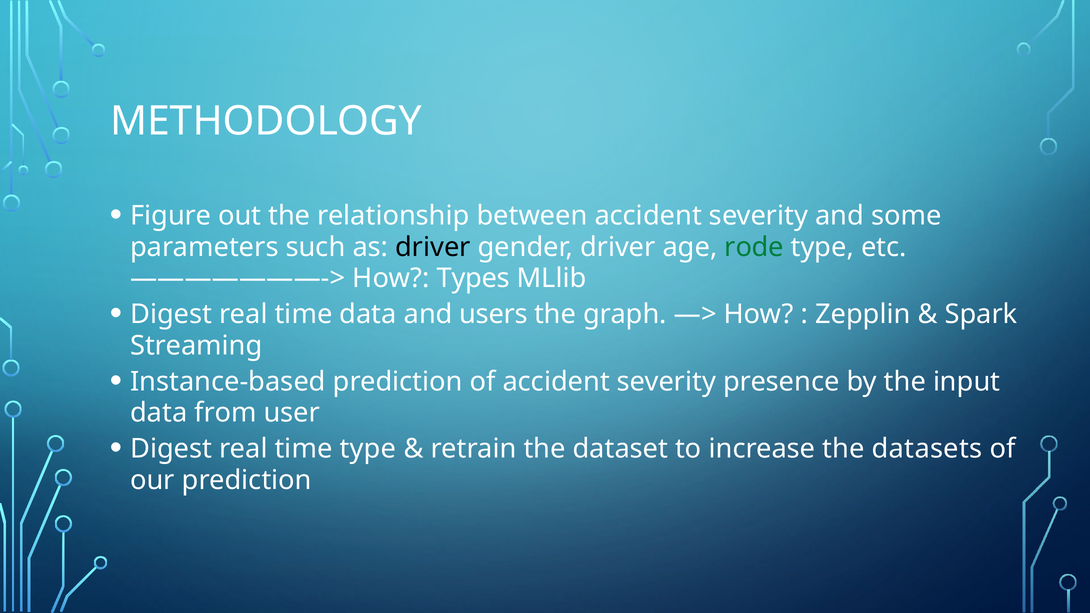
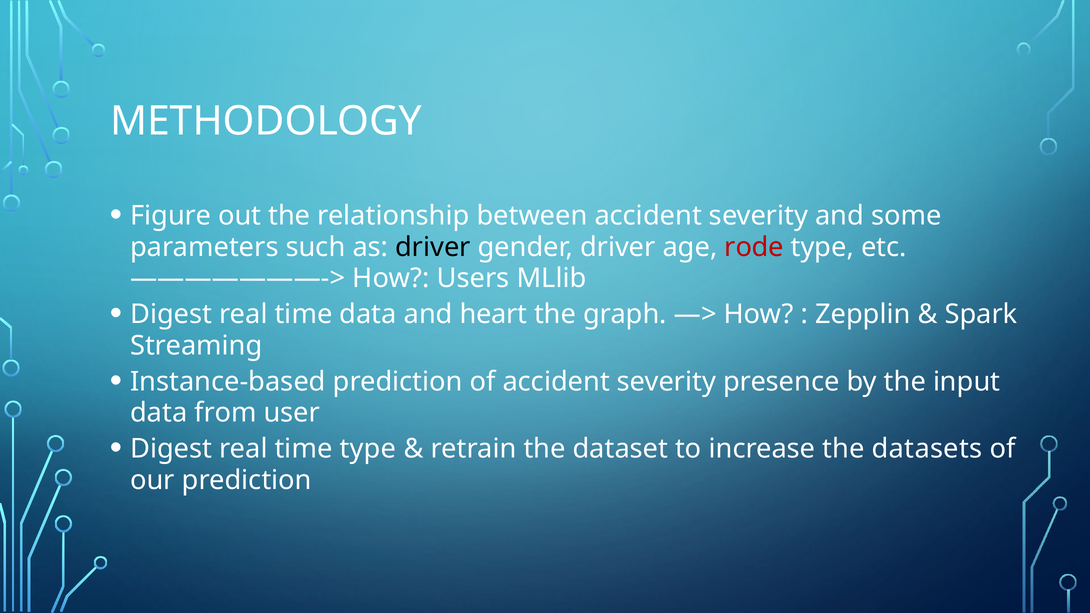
rode colour: green -> red (754, 247)
Types: Types -> Users (473, 278)
users: users -> heart (493, 314)
